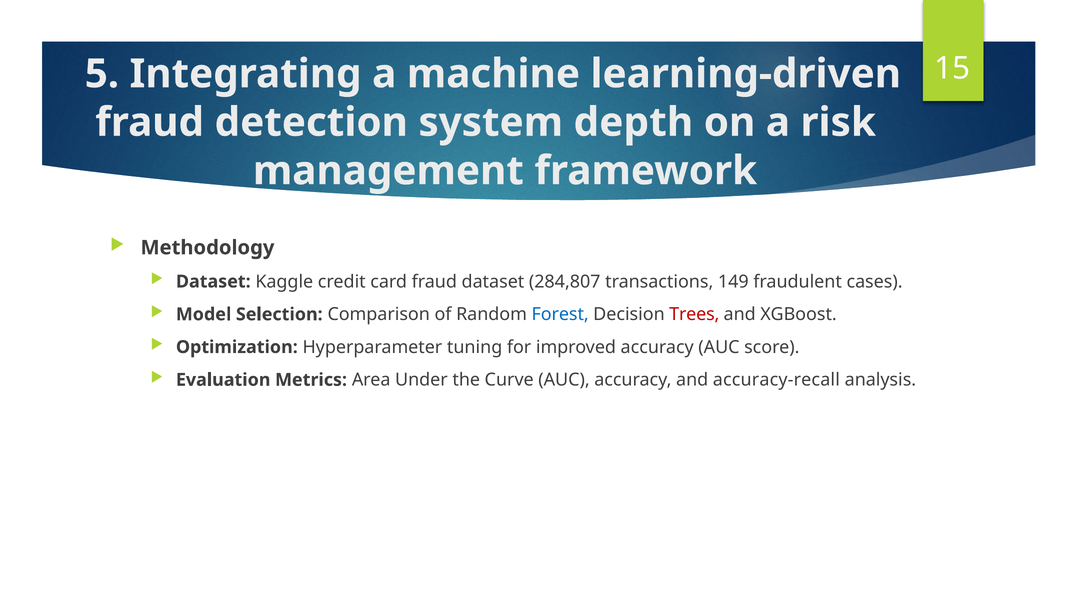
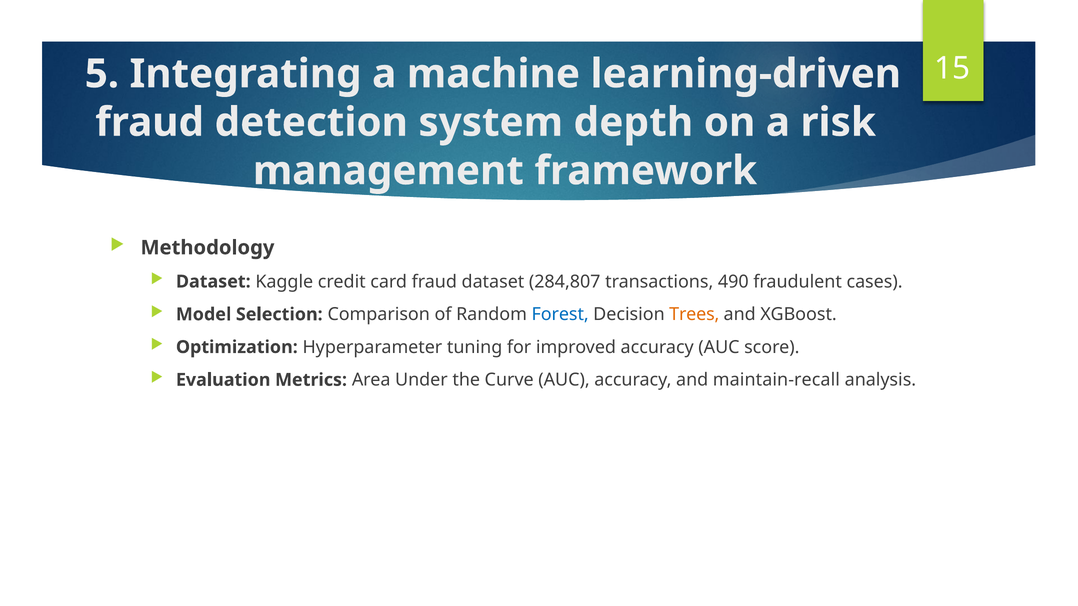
149: 149 -> 490 (733, 282)
Trees colour: red -> orange (694, 315)
accuracy-recall: accuracy-recall -> maintain-recall (776, 380)
